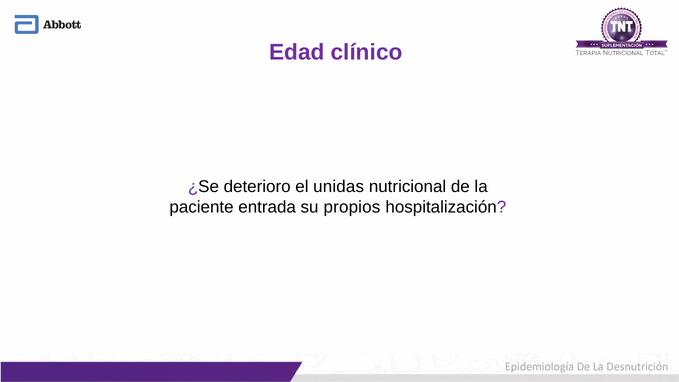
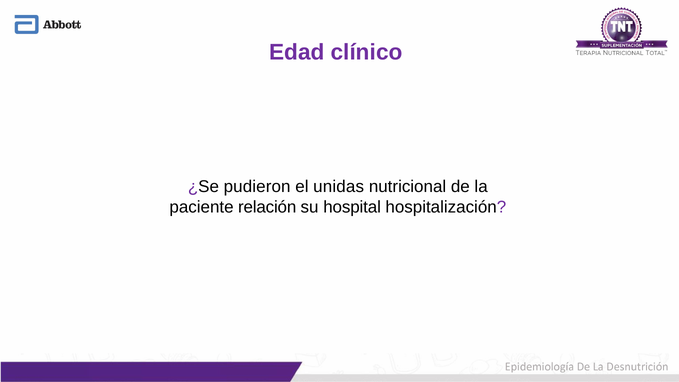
deterioro: deterioro -> pudieron (257, 187)
entrada: entrada -> relación (267, 207)
propios: propios -> hospital (352, 207)
